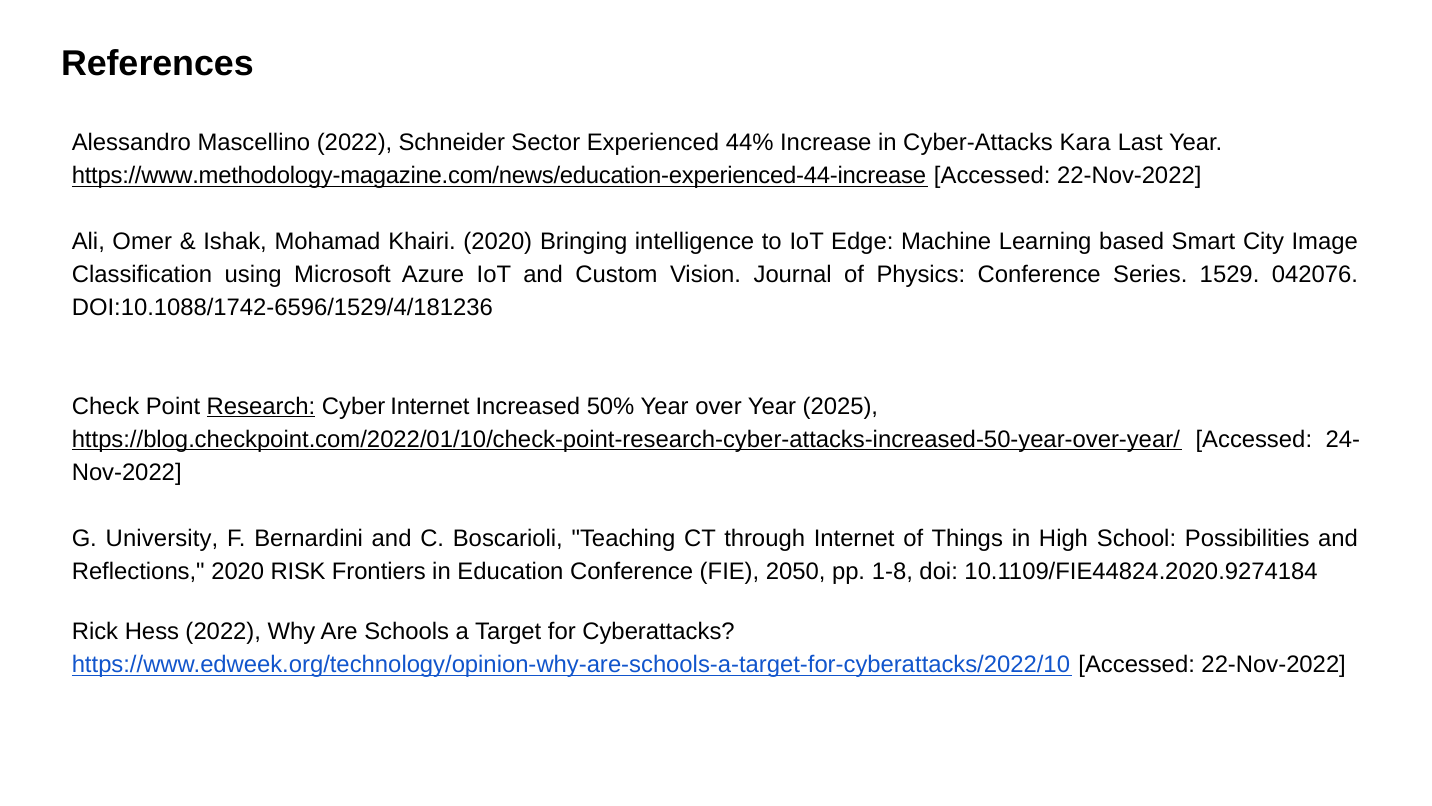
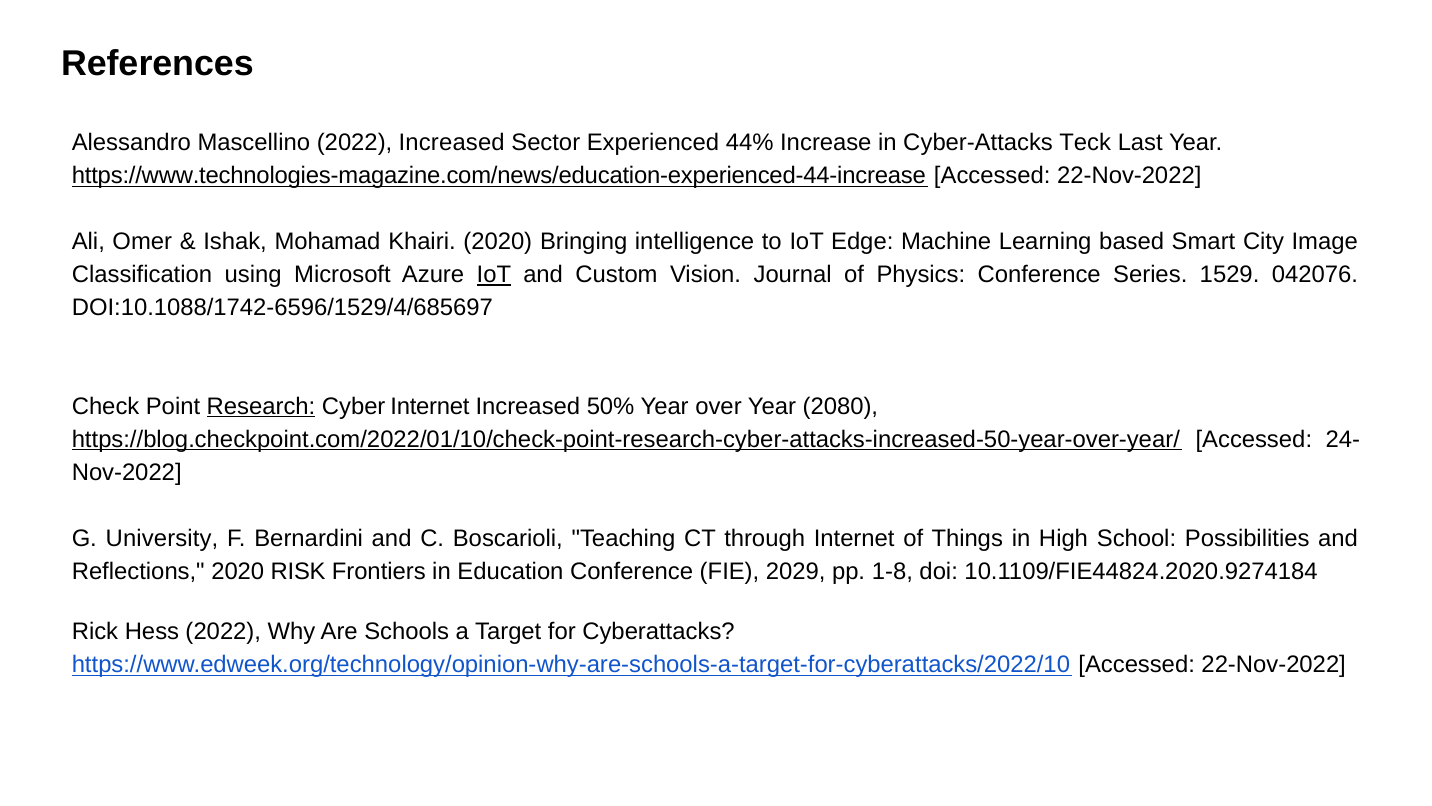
2022 Schneider: Schneider -> Increased (452, 143)
Kara: Kara -> Teck (1085, 143)
https://www.methodology-magazine.com/news/education-experienced-44-increase: https://www.methodology-magazine.com/news/education-experienced-44-increase -> https://www.technologies-magazine.com/news/education-experienced-44-increase (499, 176)
IoT underline: none -> present (494, 275)
DOI:10.1088/1742-6596/1529/4/181236: DOI:10.1088/1742-6596/1529/4/181236 -> DOI:10.1088/1742-6596/1529/4/685697 (282, 307)
2025: 2025 -> 2080 (840, 406)
2050: 2050 -> 2029 (796, 571)
